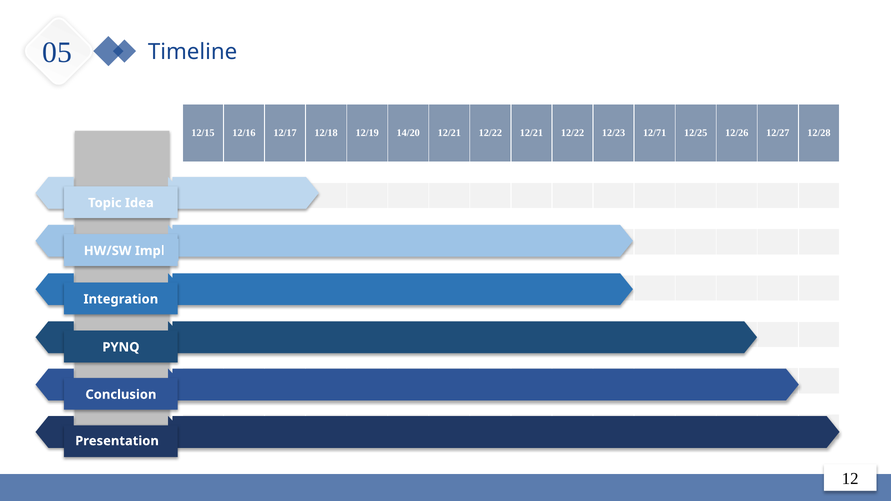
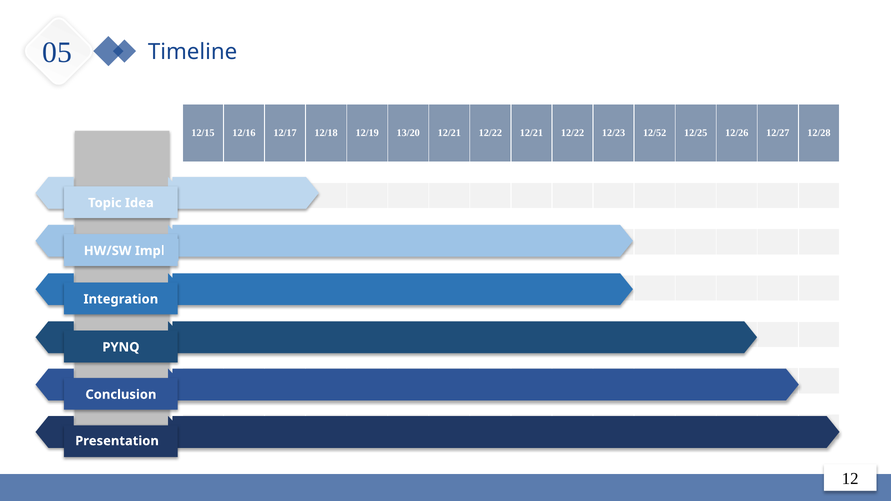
14/20: 14/20 -> 13/20 (408, 133)
12/71: 12/71 -> 12/52 (655, 133)
